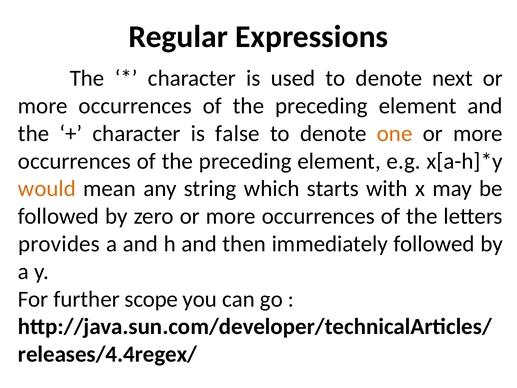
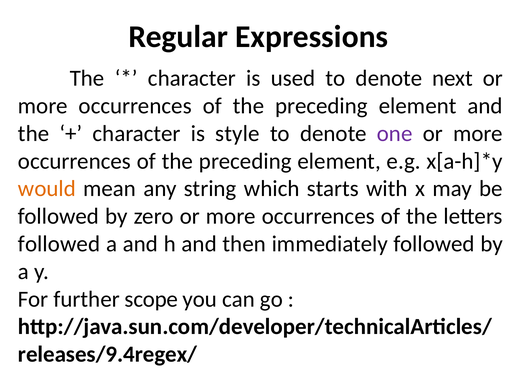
false: false -> style (238, 133)
one colour: orange -> purple (395, 133)
provides: provides -> followed (59, 244)
releases/4.4regex/: releases/4.4regex/ -> releases/9.4regex/ (108, 354)
